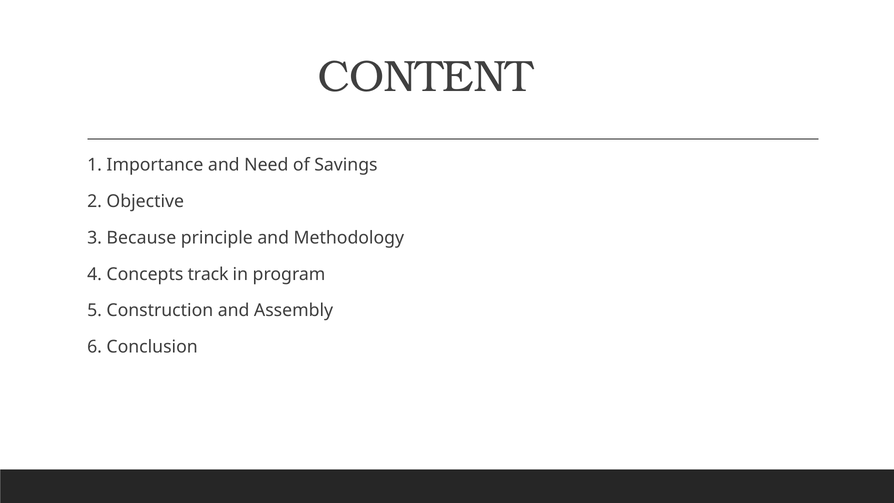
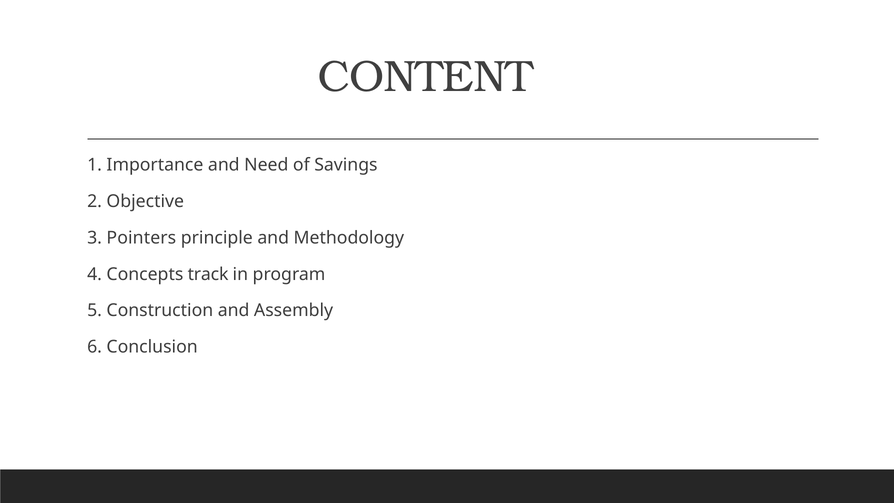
Because: Because -> Pointers (141, 238)
